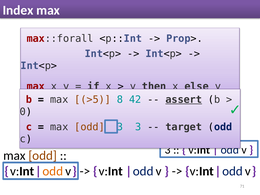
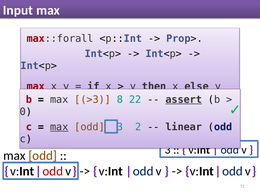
Index: Index -> Input (18, 10)
>5: >5 -> >3 (93, 100)
42: 42 -> 22 (135, 100)
max underline: none -> present (59, 127)
3: 3 -> 2 (138, 127)
target: target -> linear (184, 127)
odd colour: orange -> red (53, 171)
